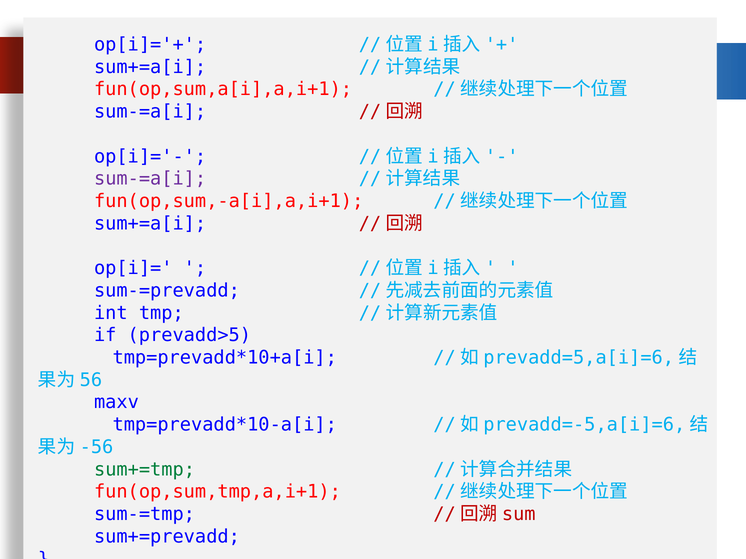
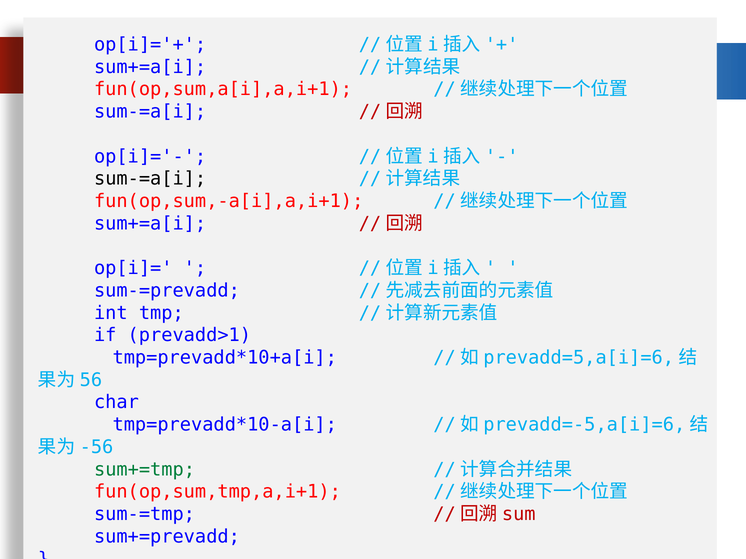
sum-=a[i colour: purple -> black (150, 179)
prevadd>5: prevadd>5 -> prevadd>1 (189, 336)
maxv: maxv -> char (116, 403)
